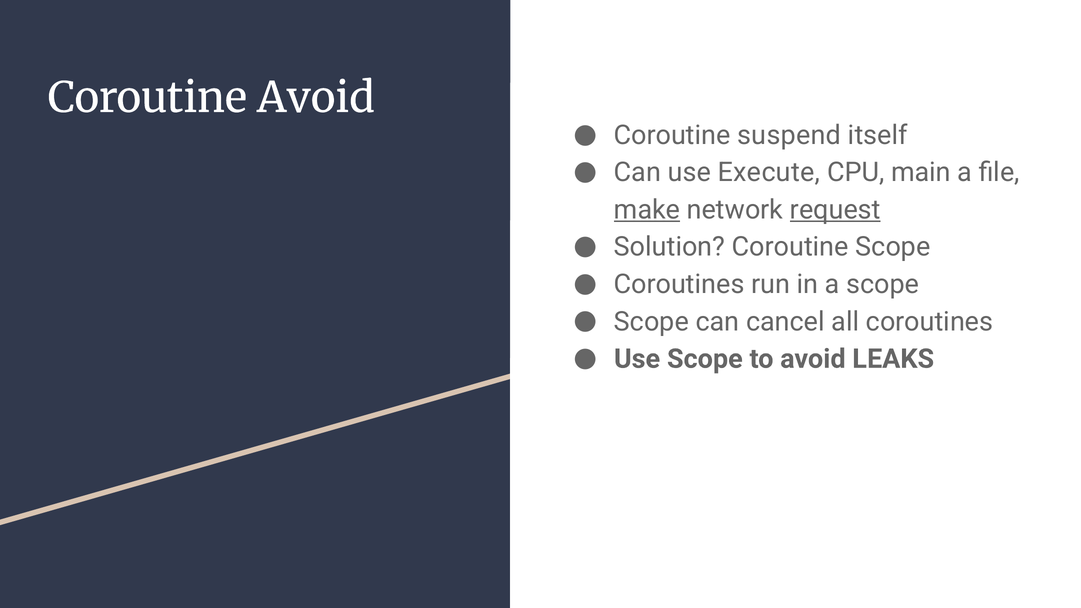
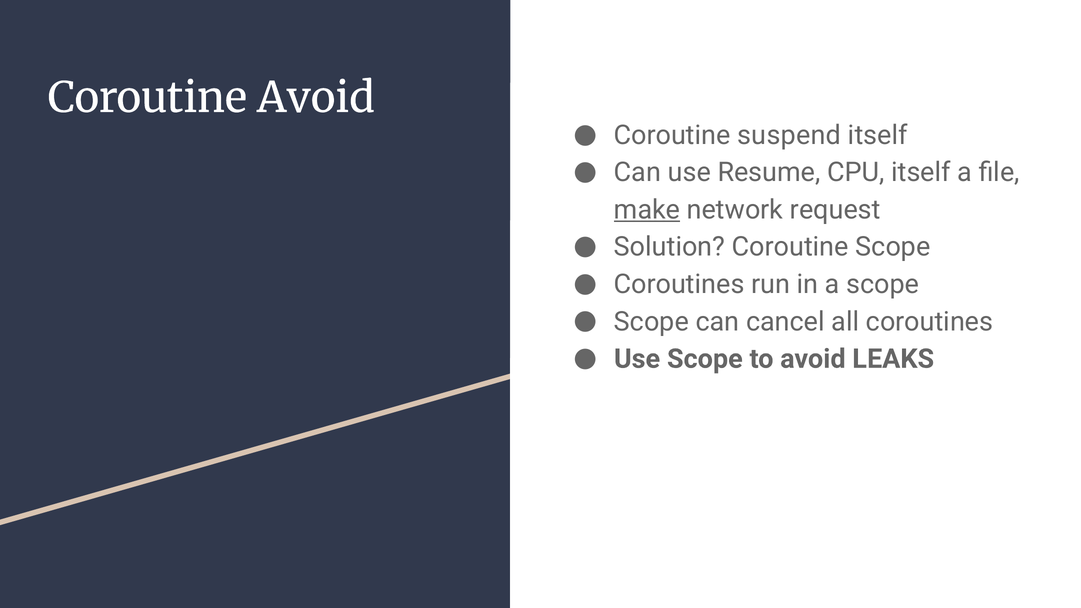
Execute: Execute -> Resume (769, 173)
CPU main: main -> itself (921, 173)
request underline: present -> none (835, 210)
